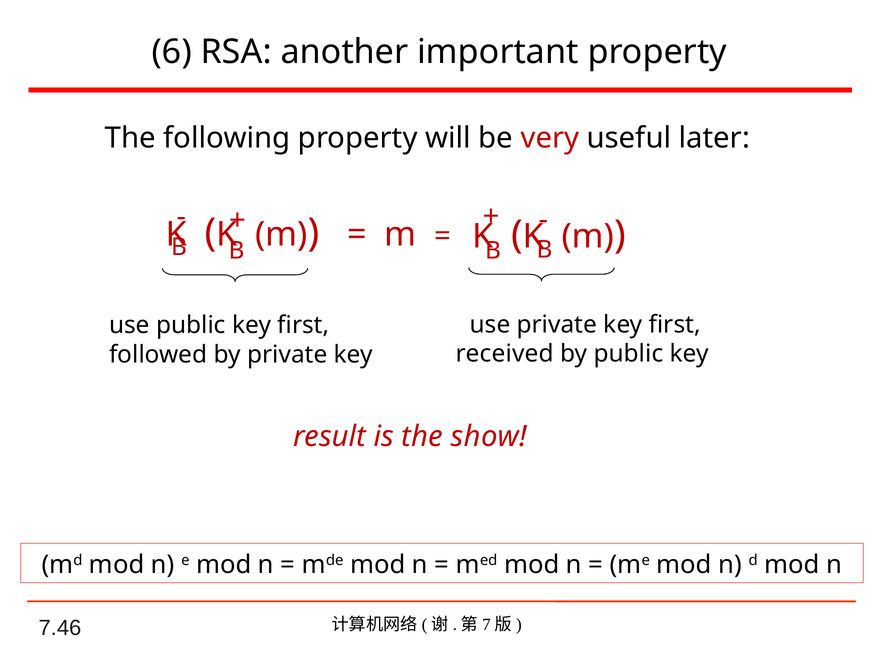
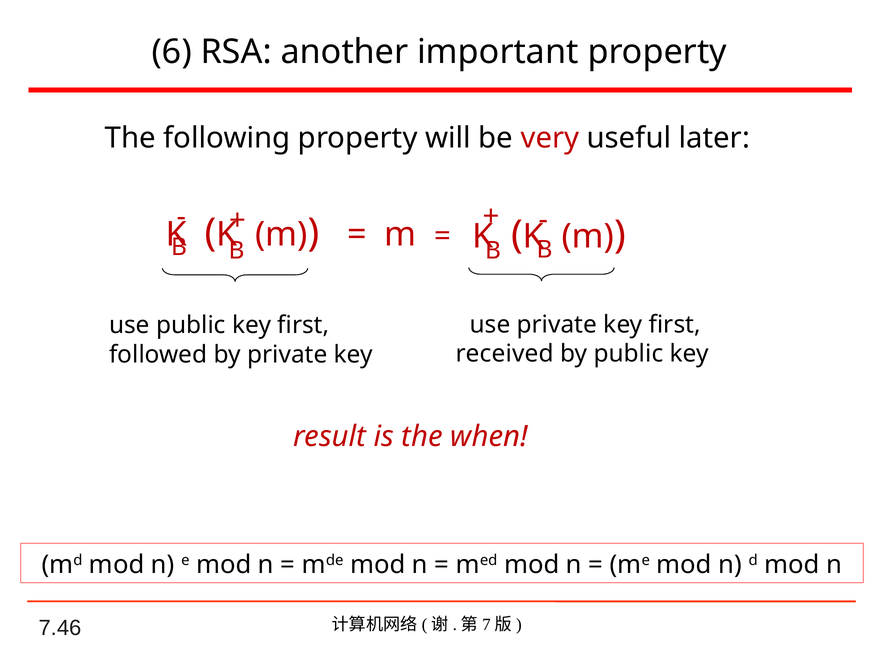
show: show -> when (489, 436)
